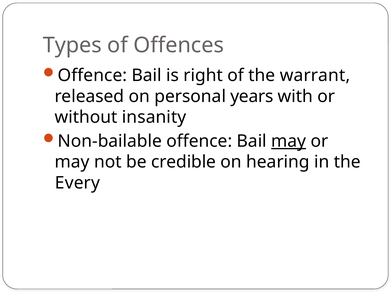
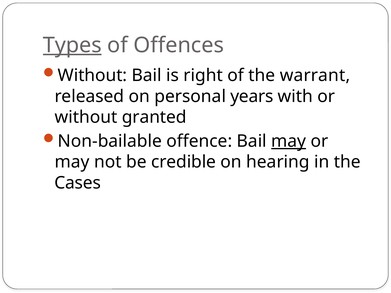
Types underline: none -> present (72, 45)
Offence: Offence -> Without (92, 75)
insanity: insanity -> granted (154, 117)
Every: Every -> Cases (78, 183)
